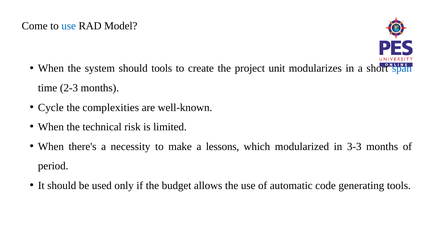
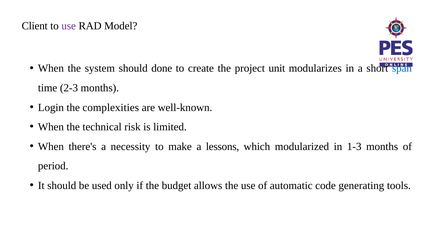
Come: Come -> Client (35, 26)
use colour: blue -> purple (69, 26)
should tools: tools -> done (162, 68)
Cycle: Cycle -> Login (51, 107)
3-3: 3-3 -> 1-3 (354, 147)
